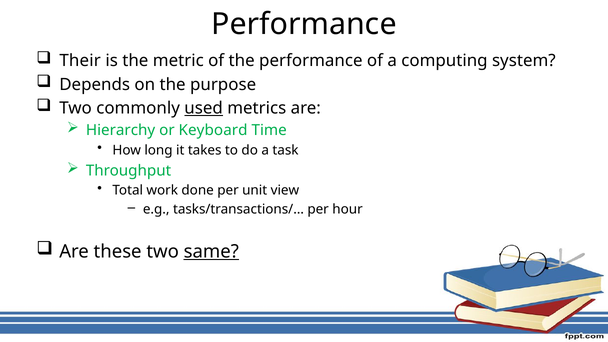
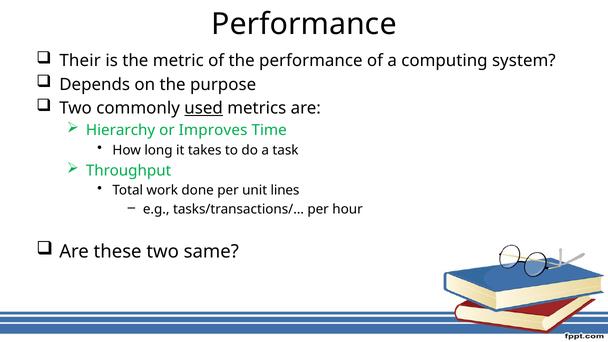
Keyboard: Keyboard -> Improves (213, 130)
view: view -> lines (285, 190)
same underline: present -> none (211, 252)
